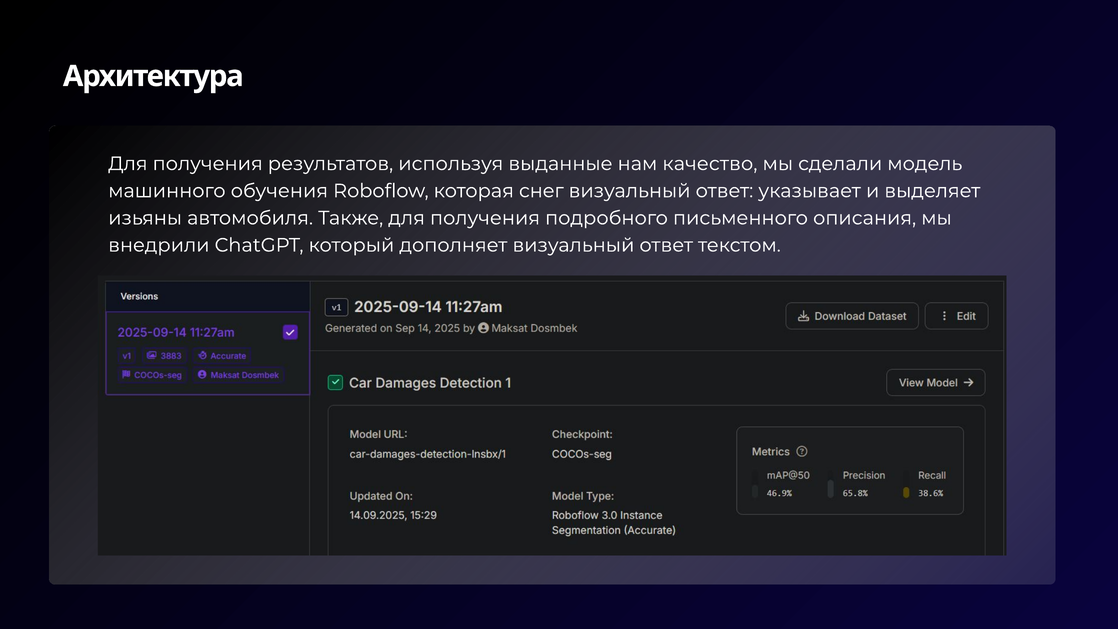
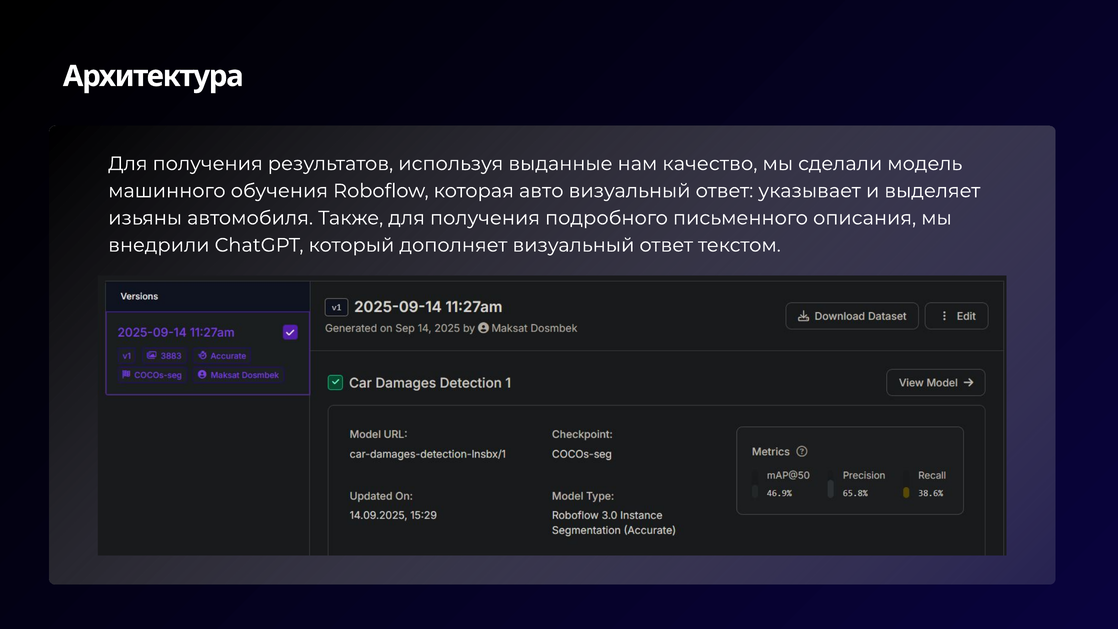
снег: снег -> авто (541, 191)
